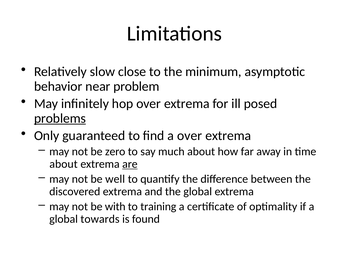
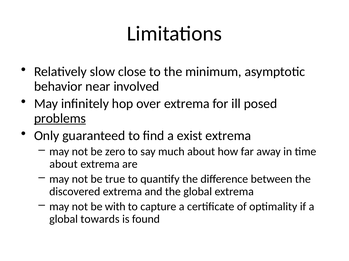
problem: problem -> involved (136, 87)
a over: over -> exist (190, 136)
are underline: present -> none (130, 165)
well: well -> true (115, 180)
training: training -> capture (158, 207)
